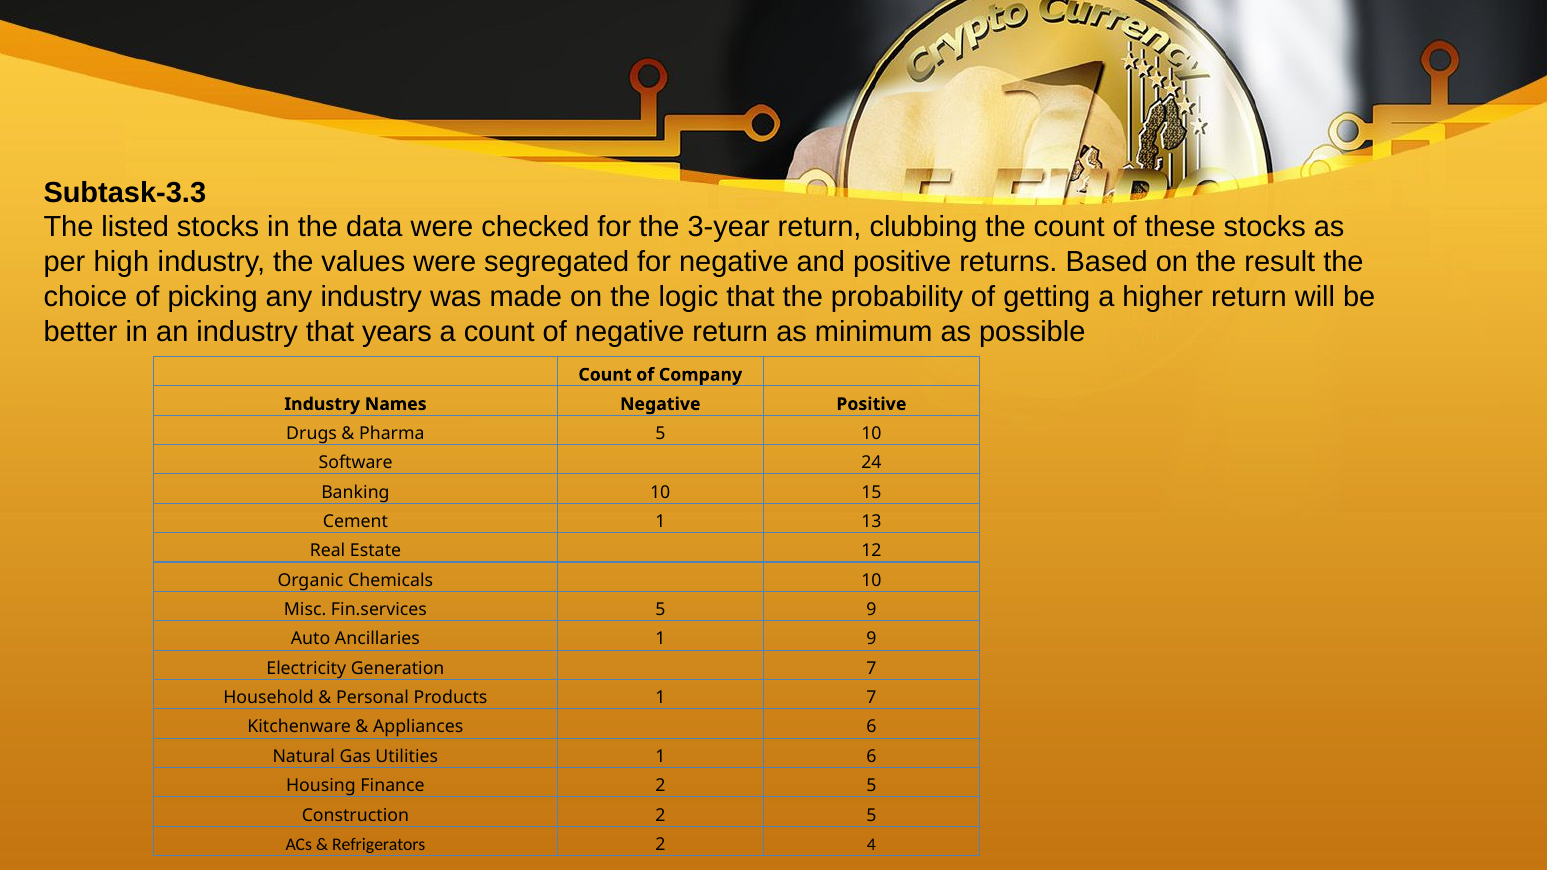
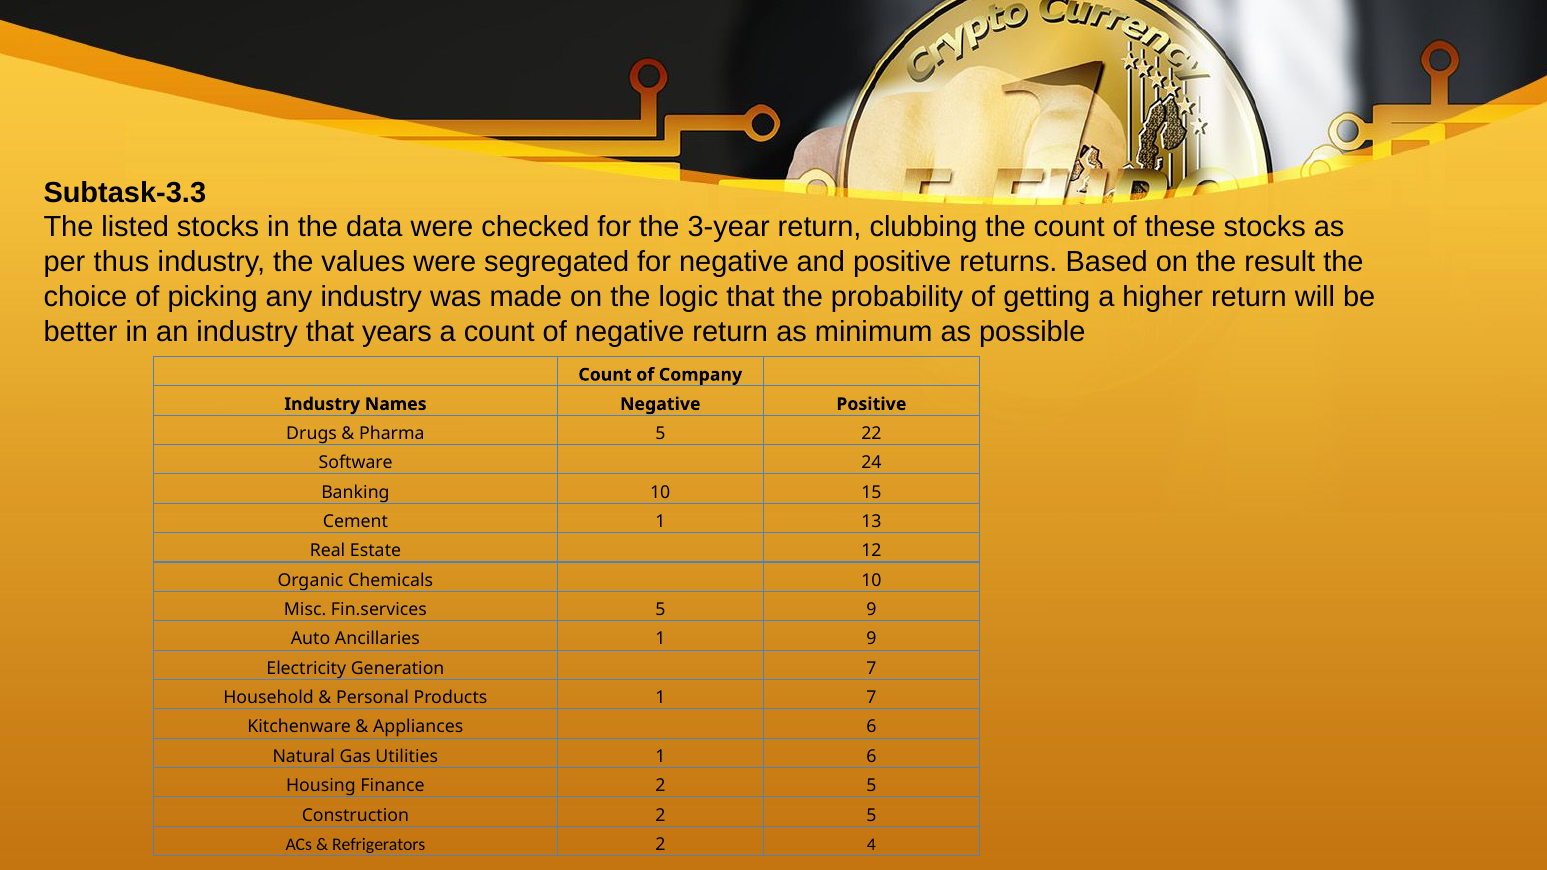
high: high -> thus (121, 262)
5 10: 10 -> 22 (871, 434)
